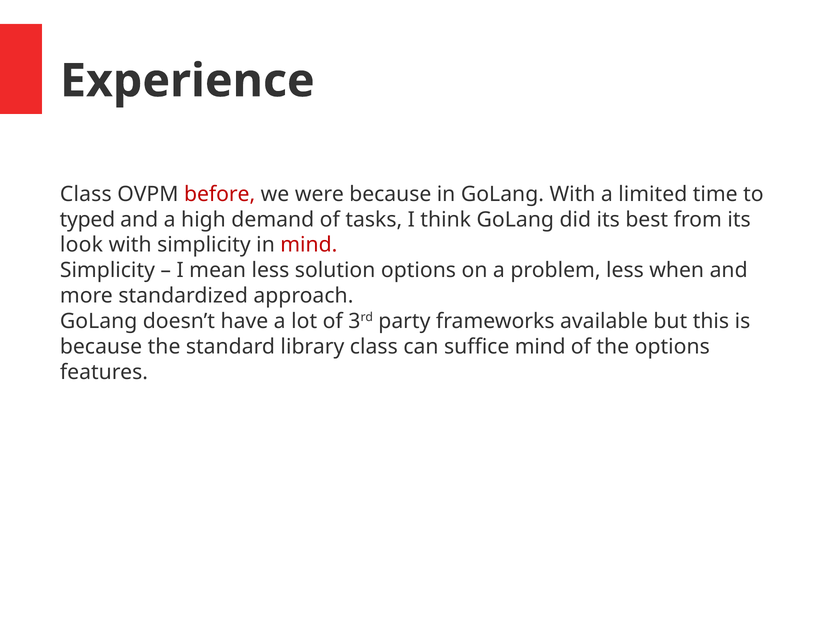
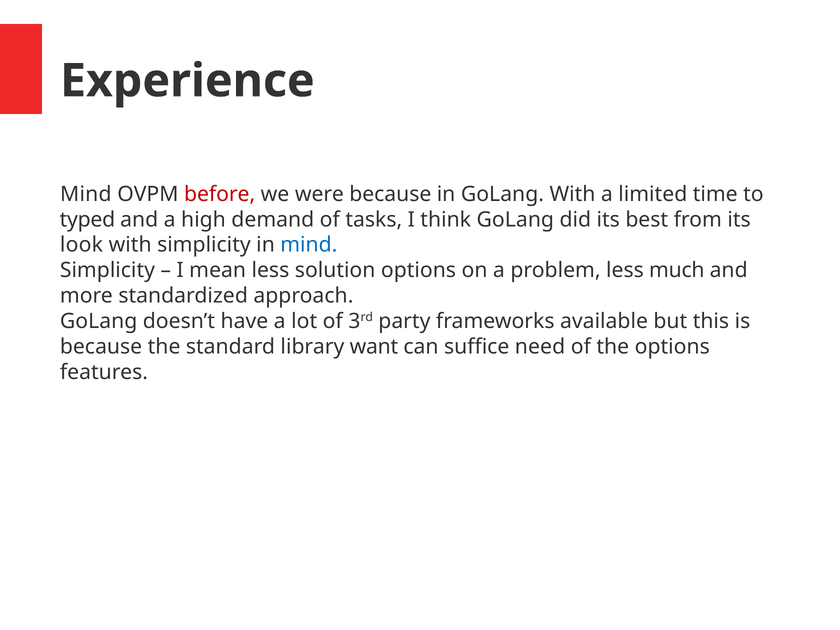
Class: Class -> Mind (86, 194)
mind colour: red -> blue (309, 245)
when: when -> much (677, 270)
library class: class -> want (374, 347)
suffice mind: mind -> need (540, 347)
